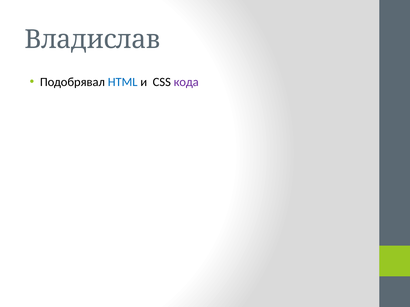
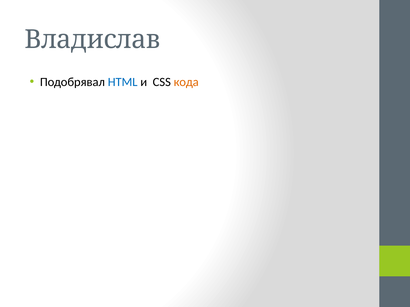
кода colour: purple -> orange (186, 82)
